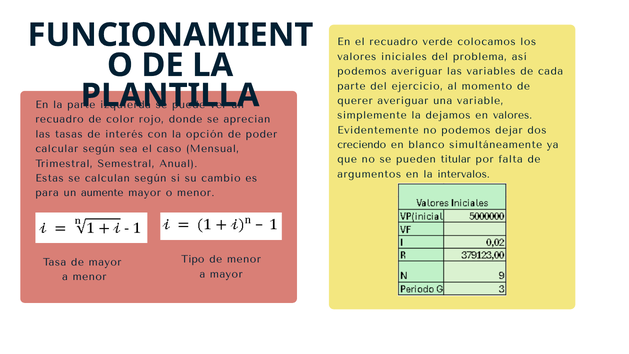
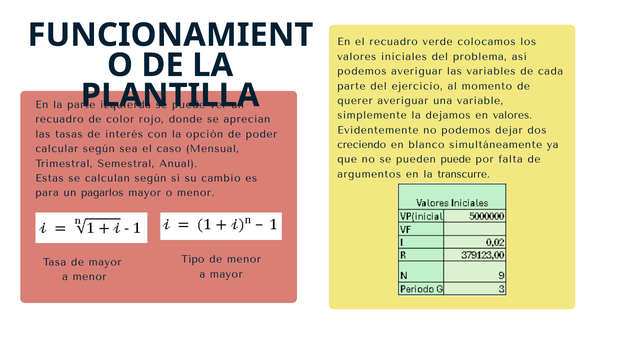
pueden titular: titular -> puede (456, 159)
intervalos: intervalos -> transcurre (464, 174)
aumente: aumente -> pagarlos (102, 193)
